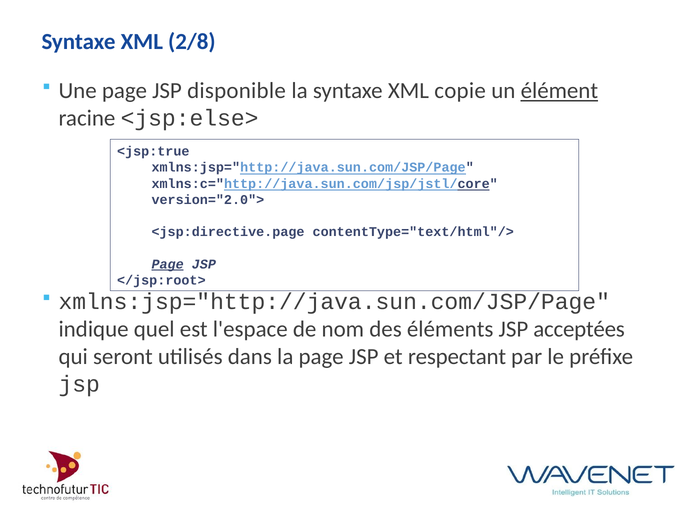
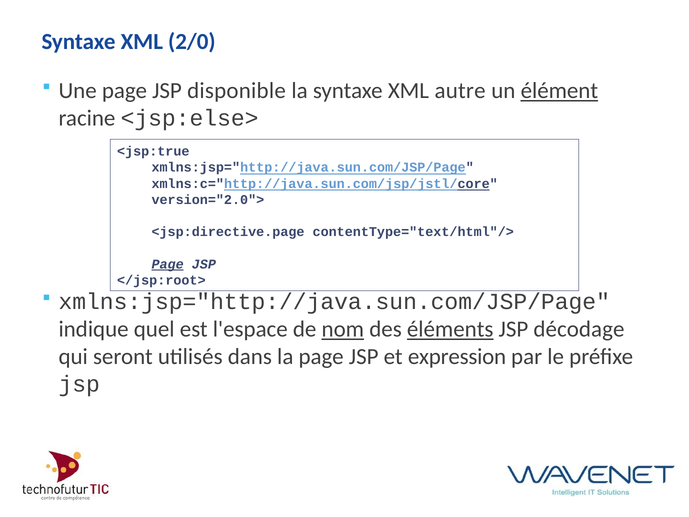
2/8: 2/8 -> 2/0 (192, 41)
copie: copie -> autre (460, 91)
nom underline: none -> present (343, 329)
éléments underline: none -> present (450, 329)
acceptées: acceptées -> décodage (579, 329)
respectant: respectant -> expression (457, 357)
